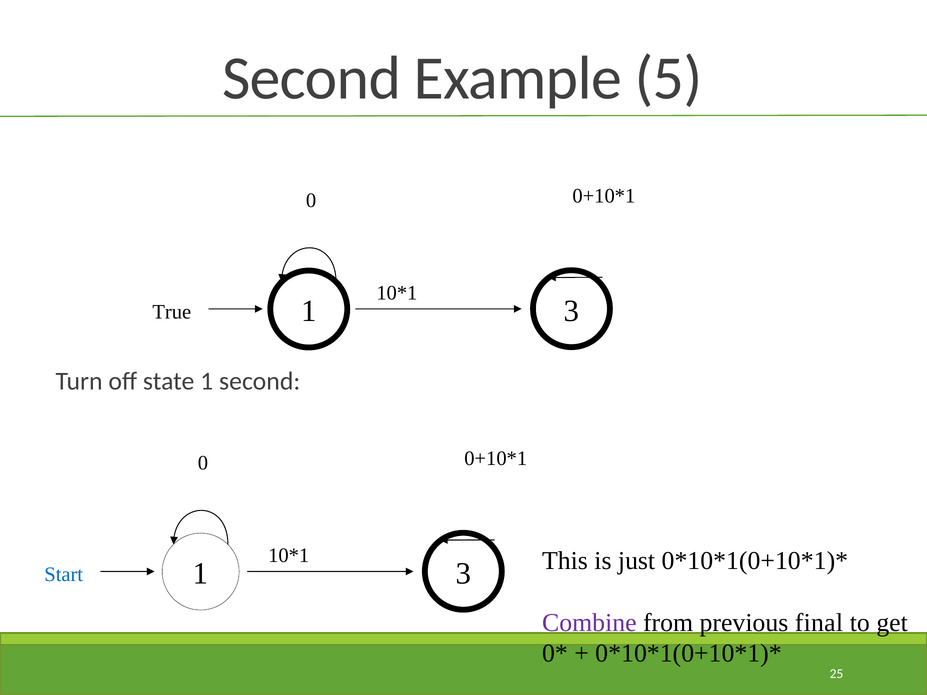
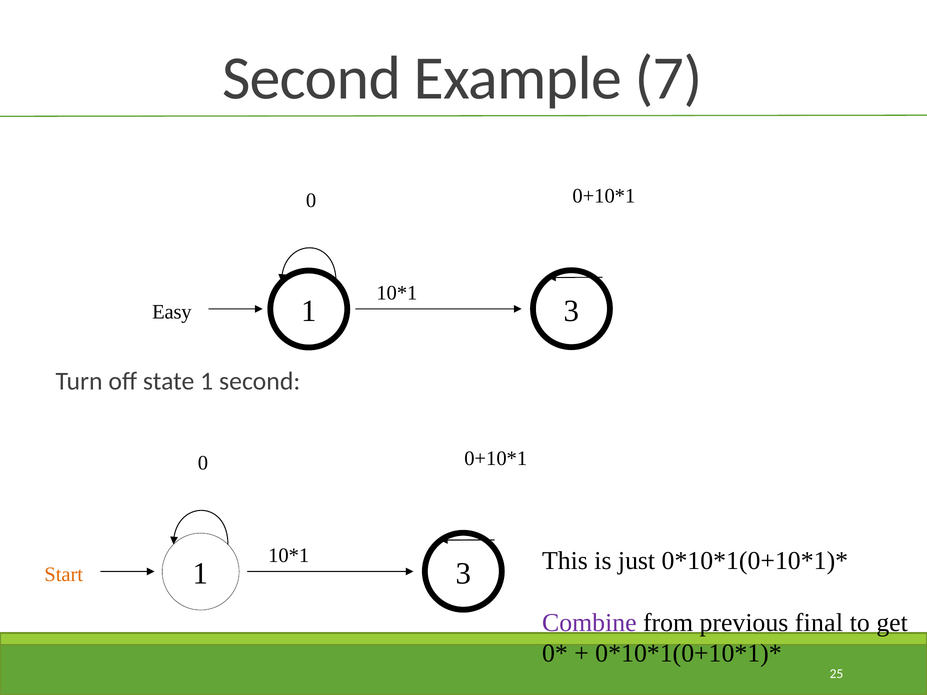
5: 5 -> 7 (669, 78)
True: True -> Easy (172, 312)
Start colour: blue -> orange (64, 575)
